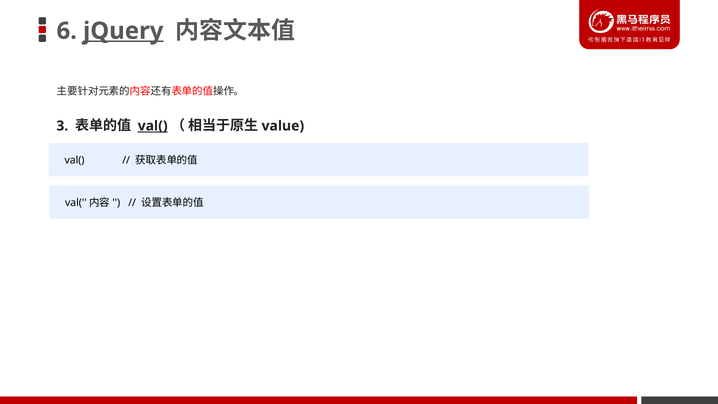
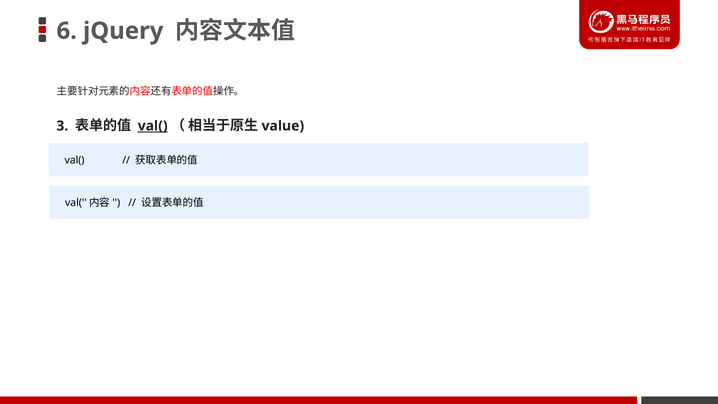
jQuery underline: present -> none (123, 31)
